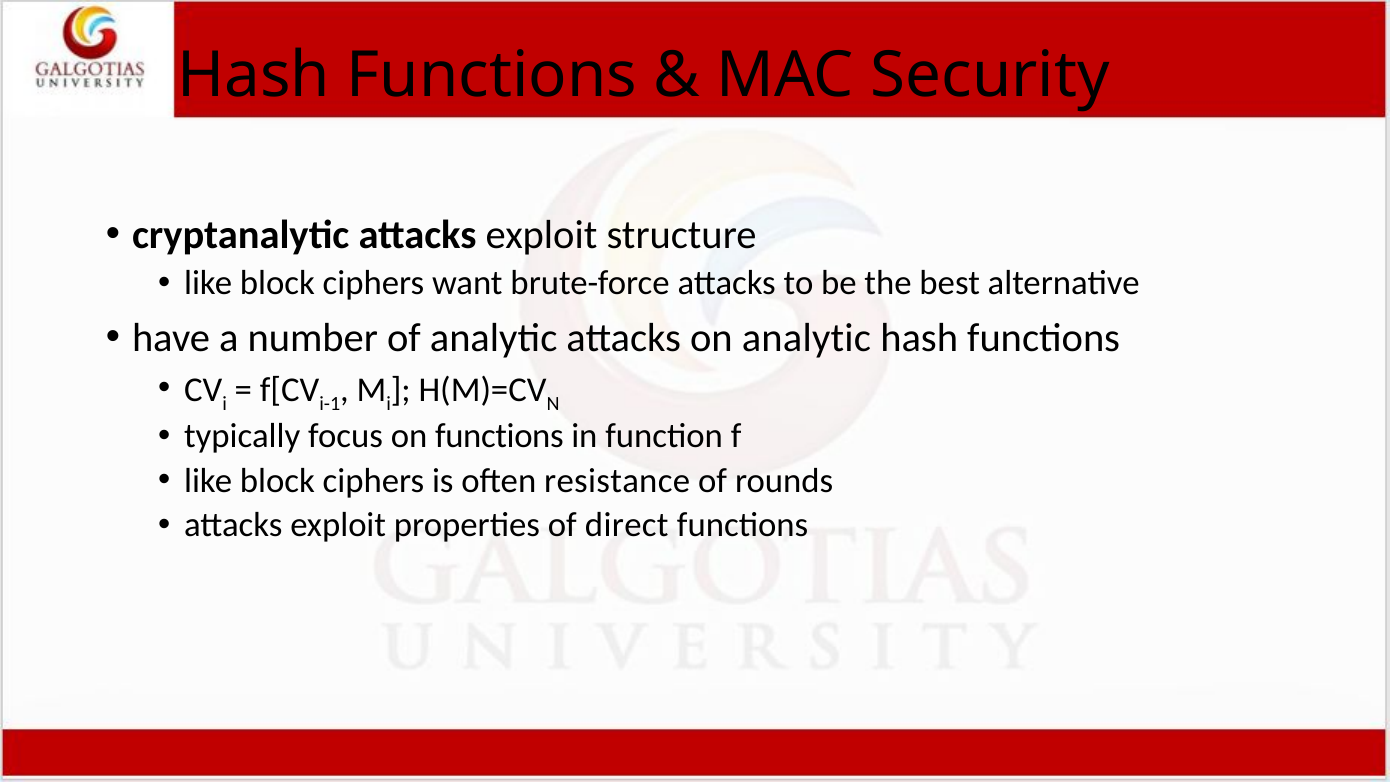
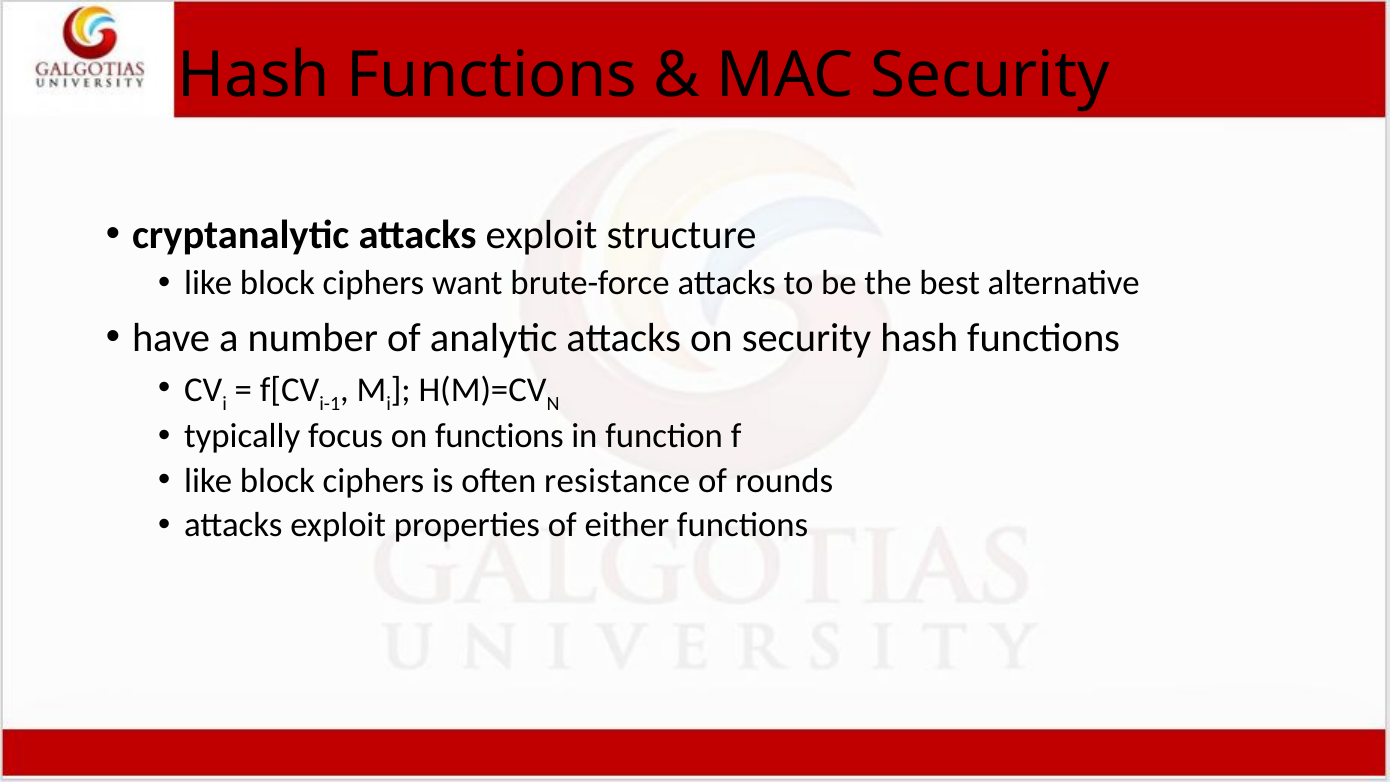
on analytic: analytic -> security (807, 338)
direct: direct -> either (627, 525)
